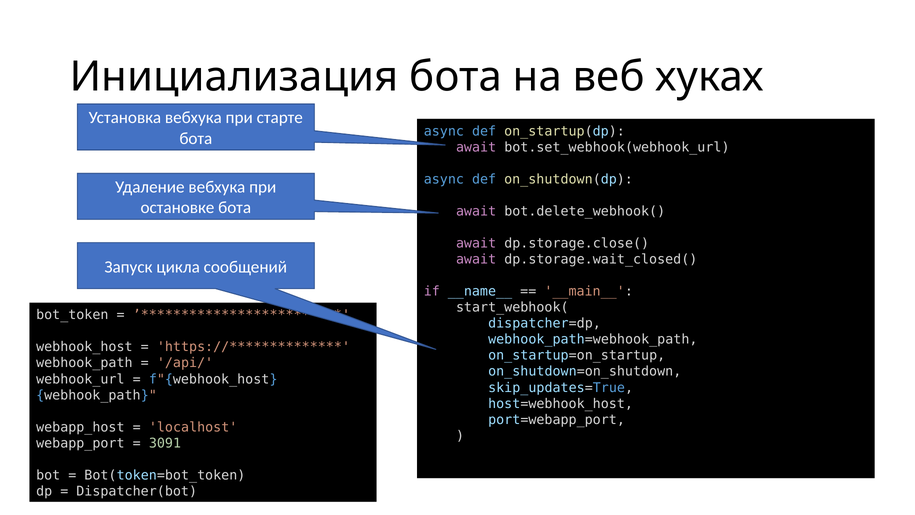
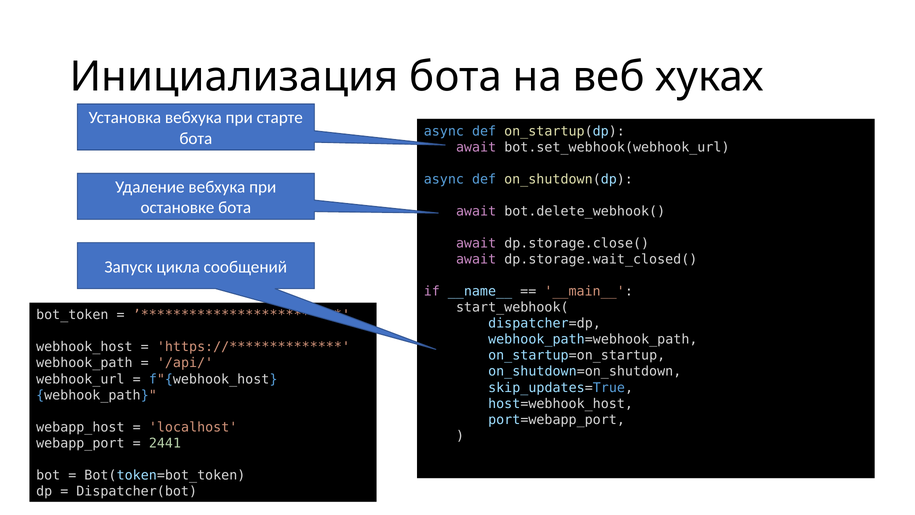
3091: 3091 -> 2441 (165, 443)
